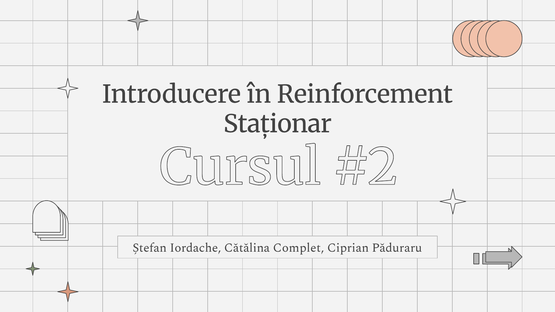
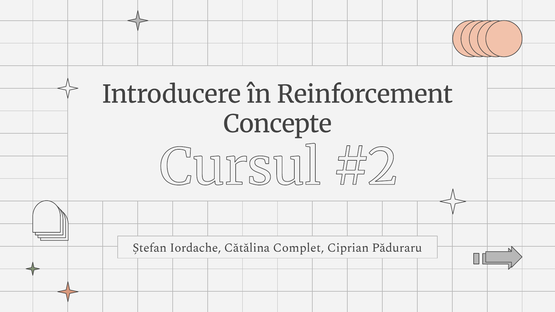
Staționar: Staționar -> Concepte (278, 124)
